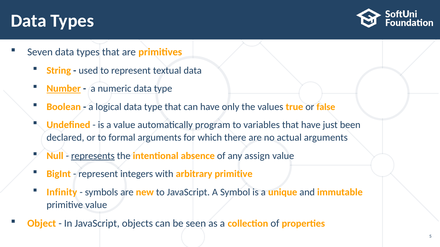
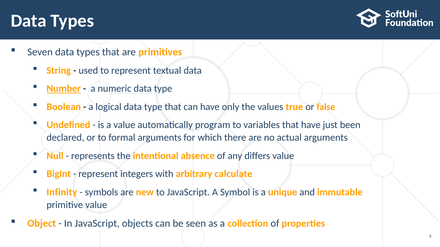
represents underline: present -> none (93, 156)
assign: assign -> differs (257, 156)
arbitrary primitive: primitive -> calculate (234, 174)
